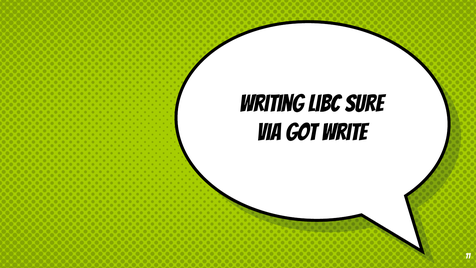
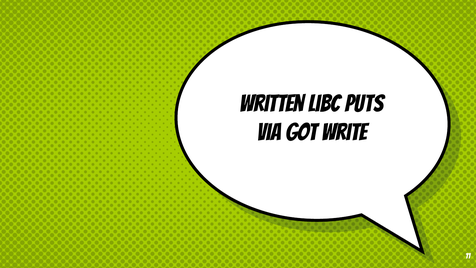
Writing: Writing -> Written (272, 104)
Sure: Sure -> Puts (364, 104)
